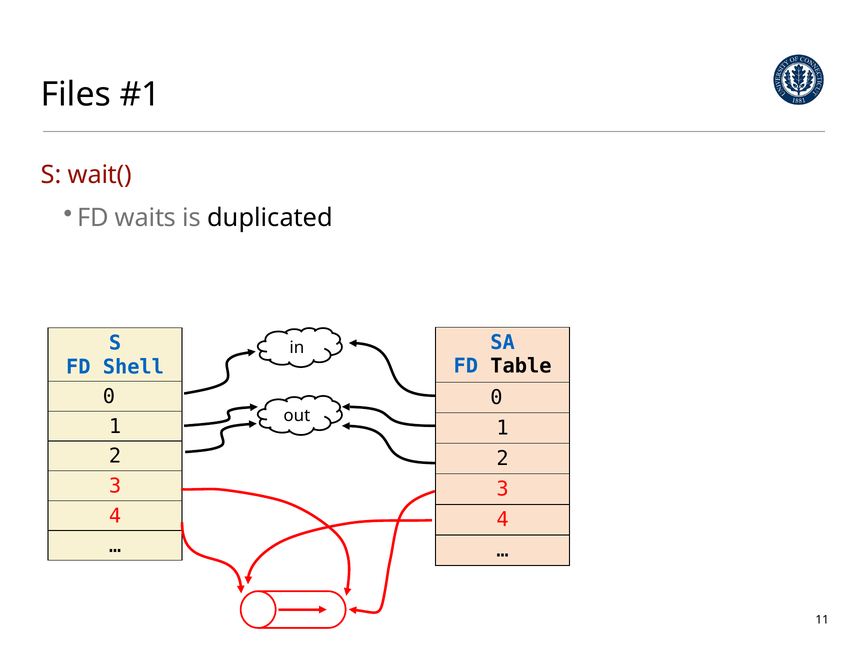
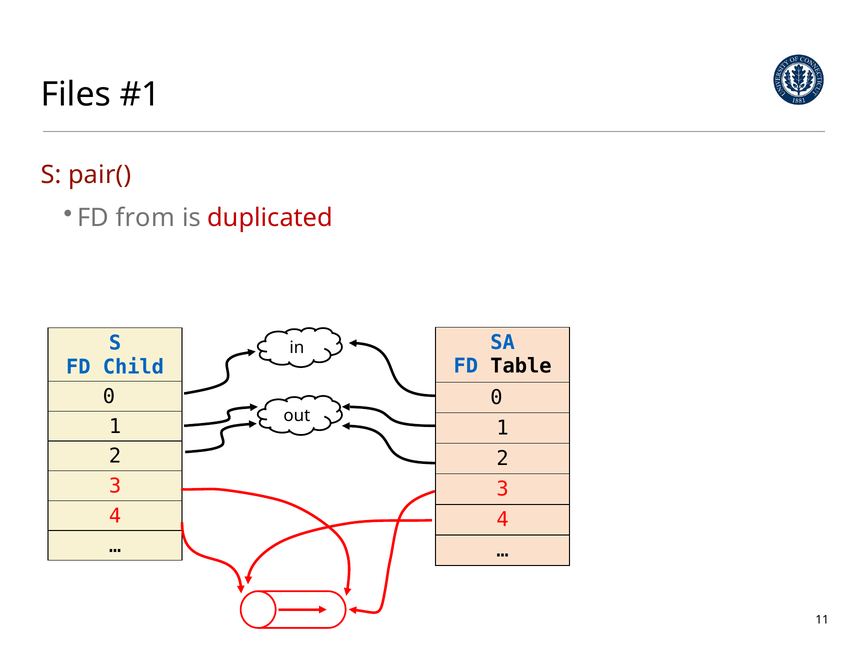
wait(: wait( -> pair( (100, 175)
waits: waits -> from (145, 218)
duplicated colour: black -> red (270, 218)
Shell: Shell -> Child (133, 367)
